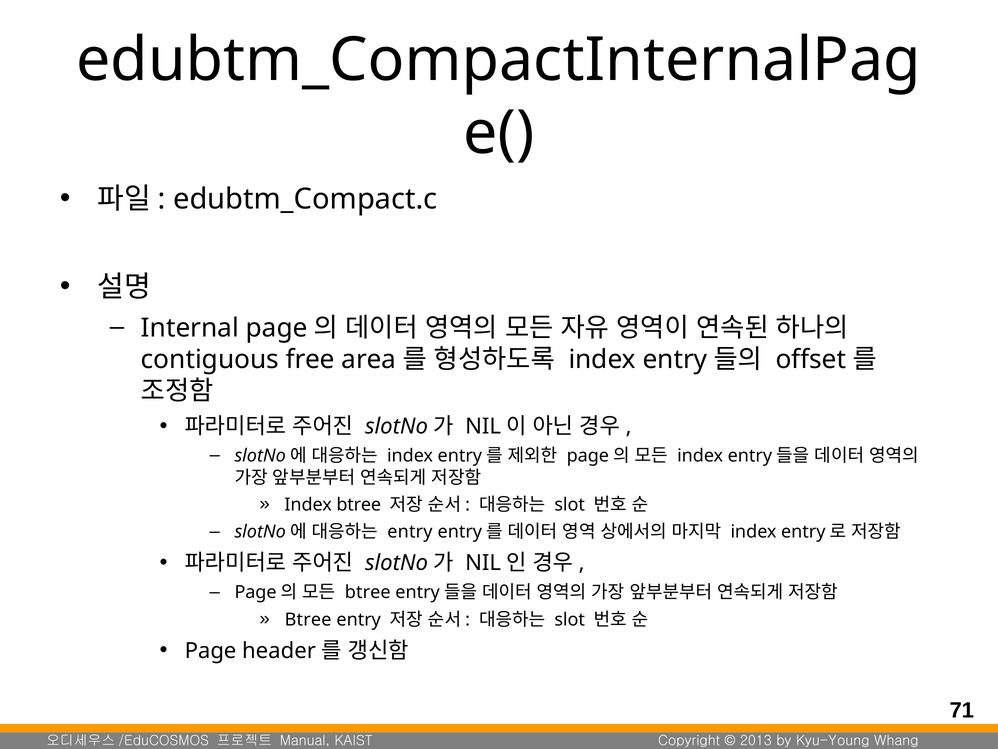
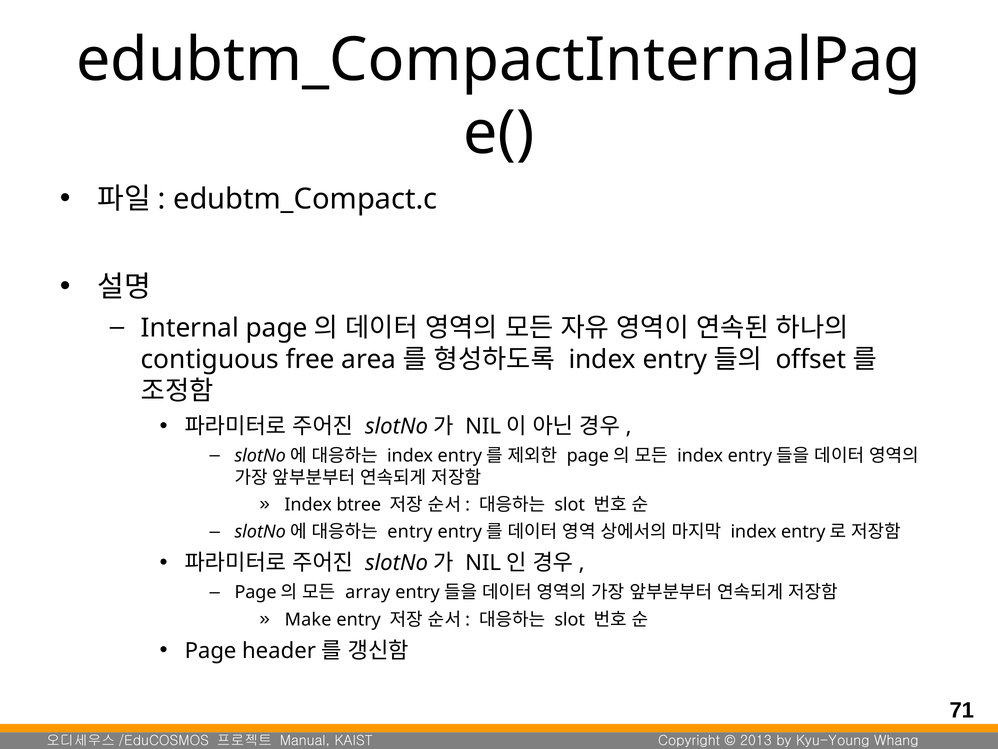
btree: btree -> array (368, 592)
Btree: Btree -> Make (308, 619)
